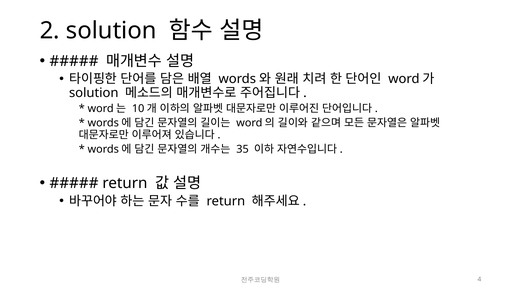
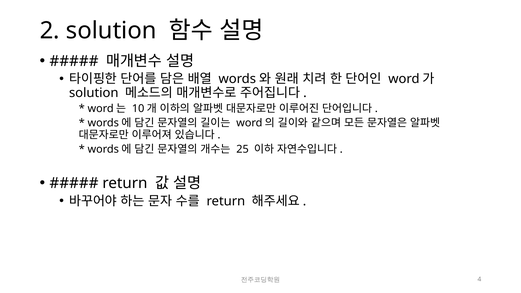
35: 35 -> 25 (243, 149)
